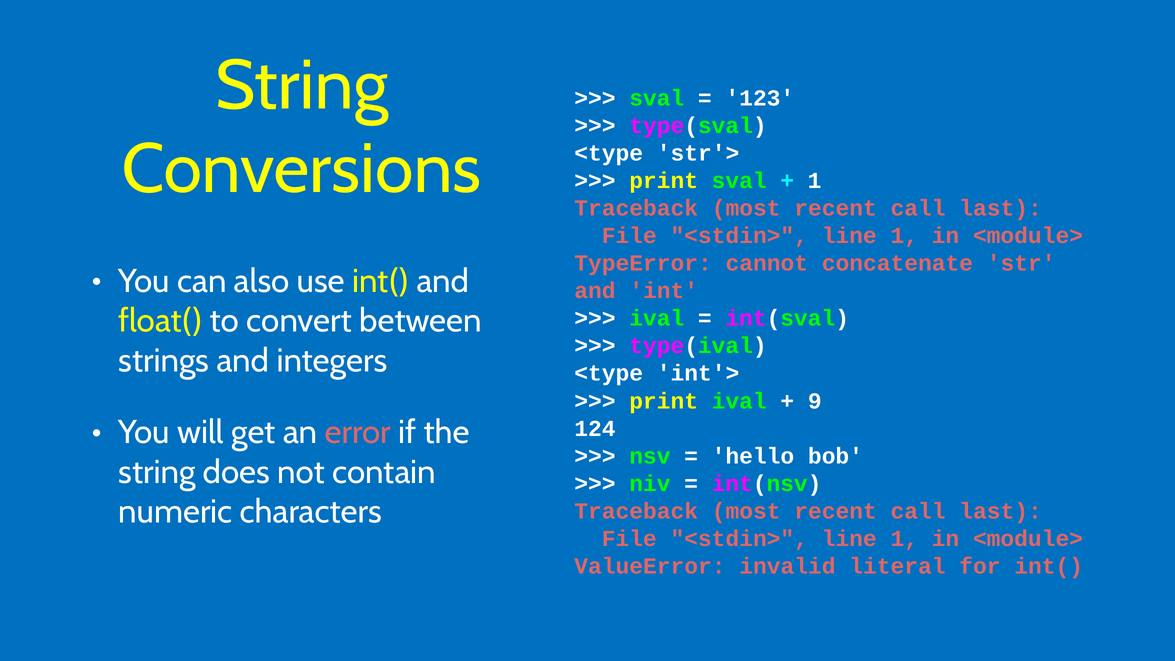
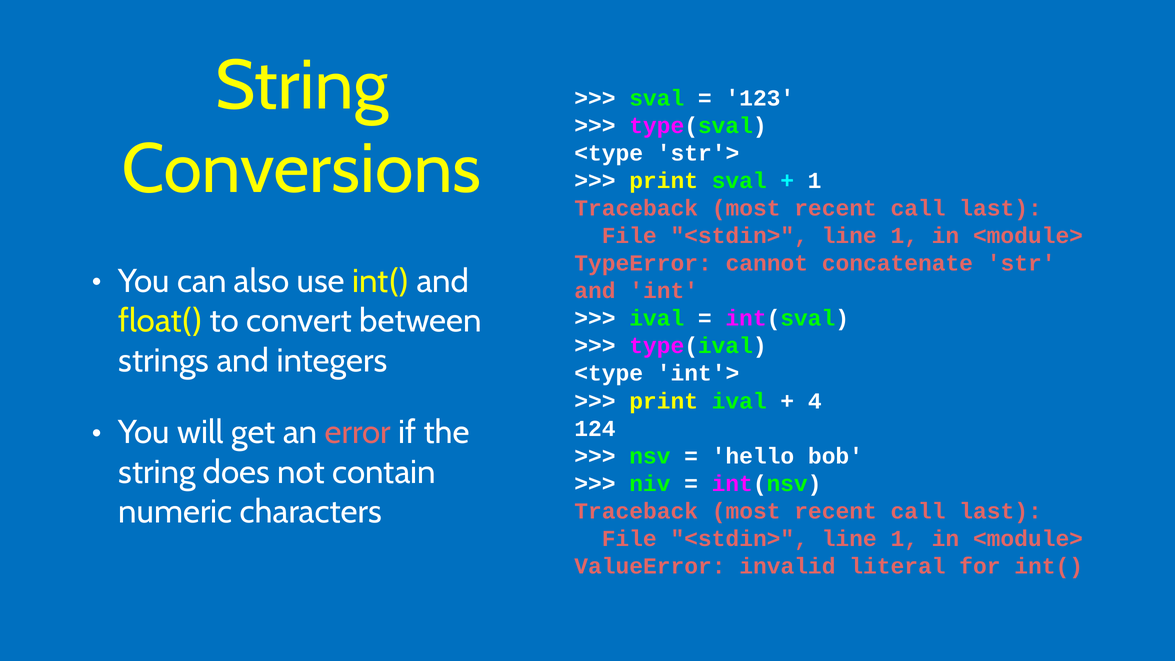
9: 9 -> 4 (815, 401)
